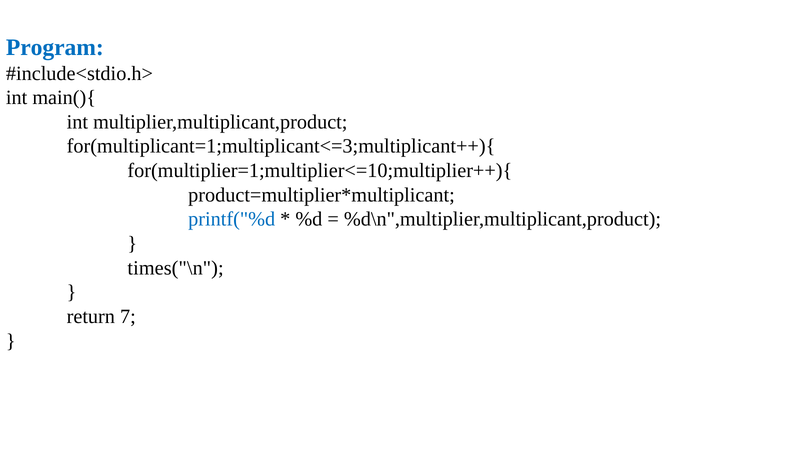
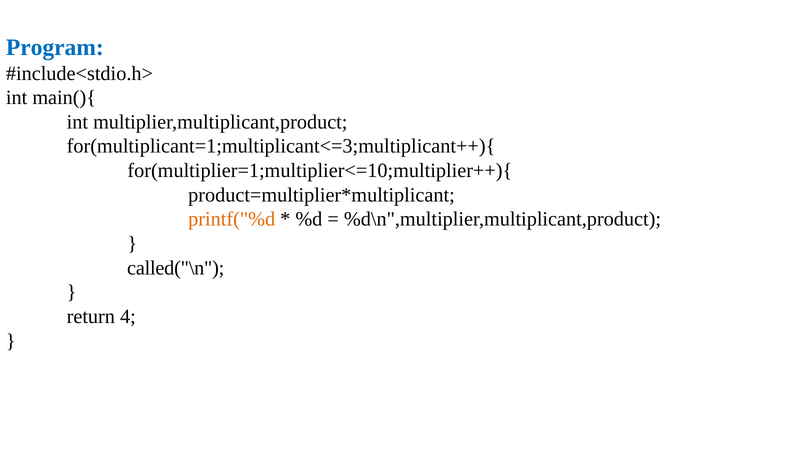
printf("%d colour: blue -> orange (232, 219)
times("\n: times("\n -> called("\n (176, 268)
7: 7 -> 4 (128, 316)
